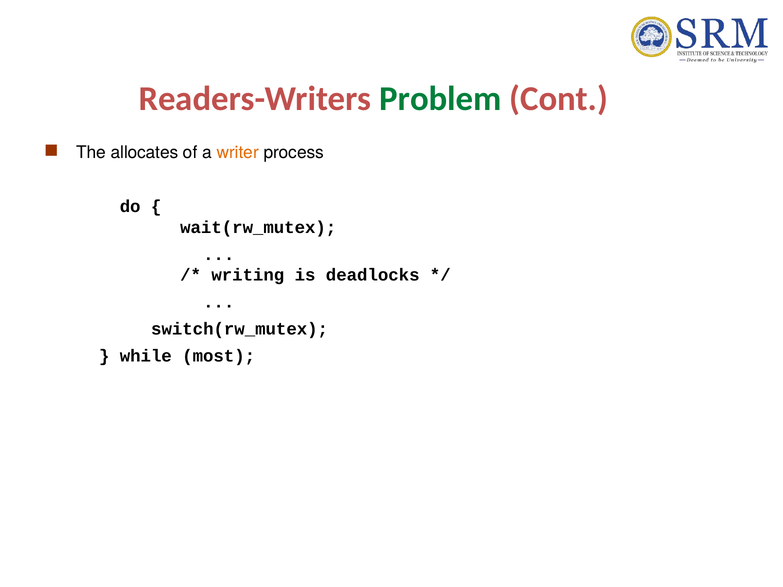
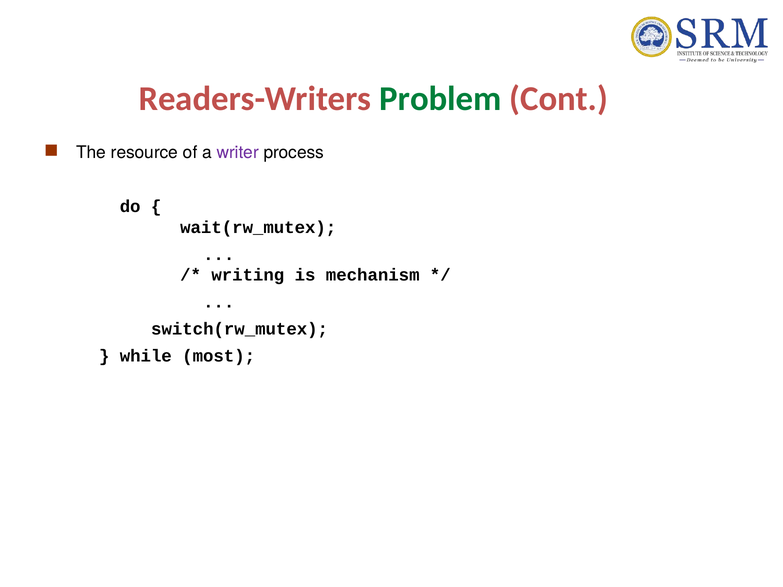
allocates: allocates -> resource (145, 153)
writer colour: orange -> purple (238, 153)
deadlocks: deadlocks -> mechanism (373, 275)
